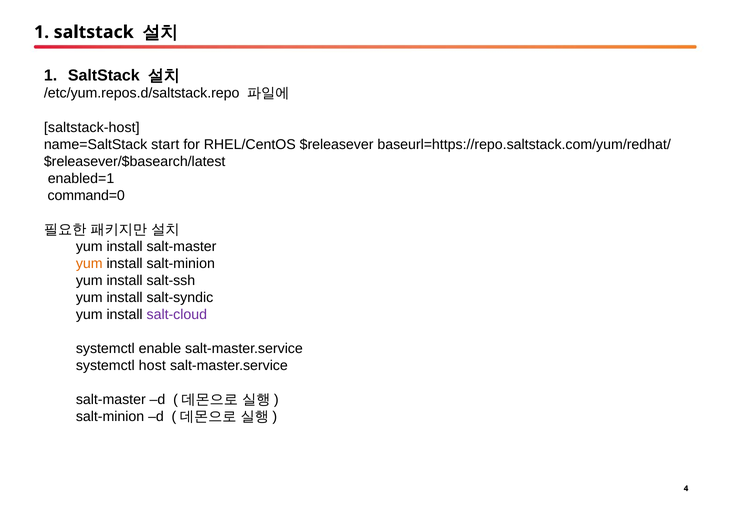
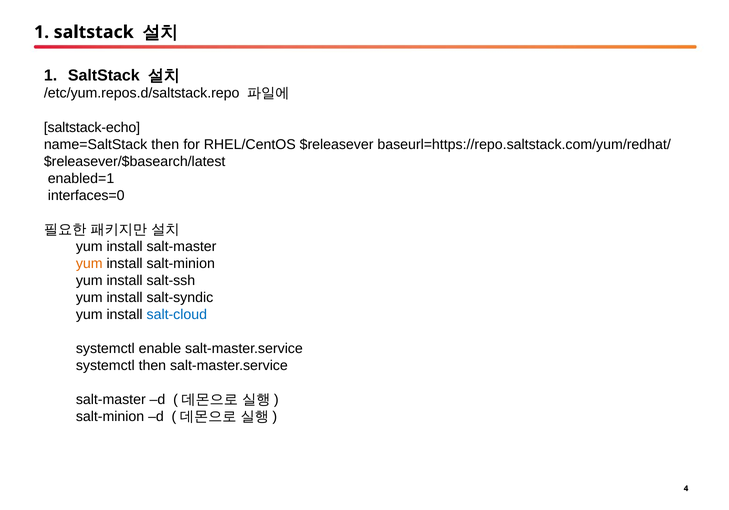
saltstack-host: saltstack-host -> saltstack-echo (92, 127)
name=SaltStack start: start -> then (165, 144)
command=0: command=0 -> interfaces=0 (86, 195)
salt-cloud colour: purple -> blue (177, 315)
systemctl host: host -> then (152, 366)
